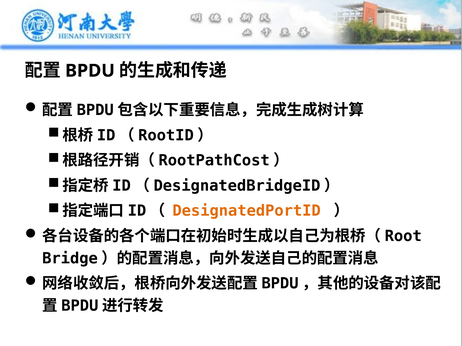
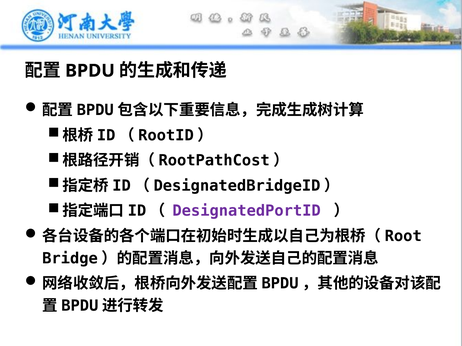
DesignatedPortID colour: orange -> purple (247, 211)
